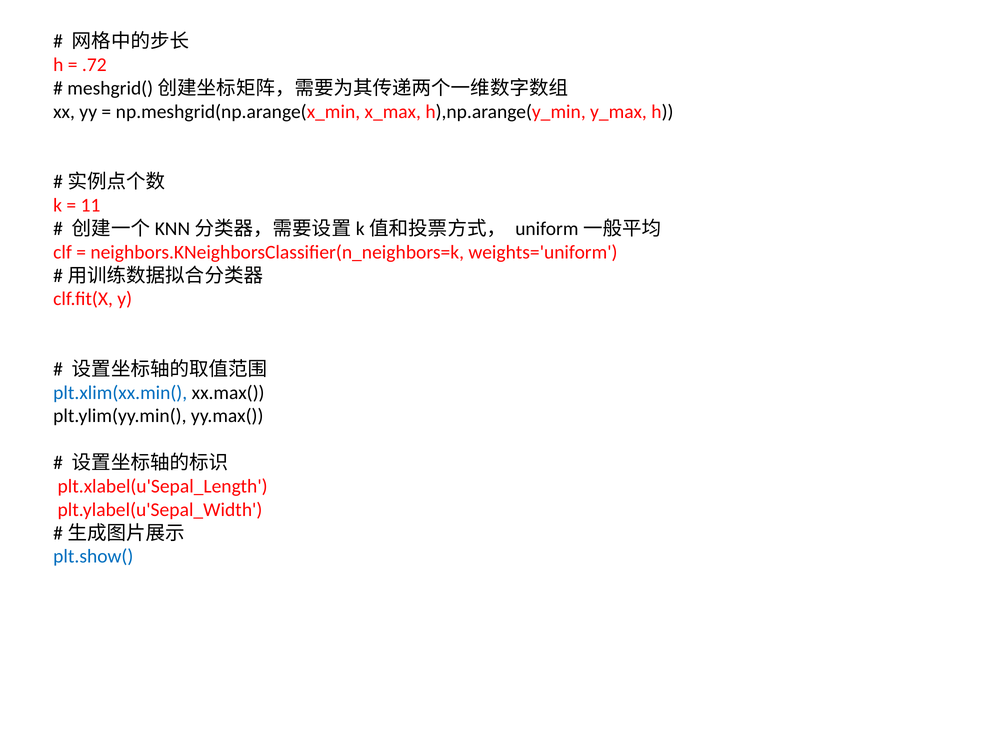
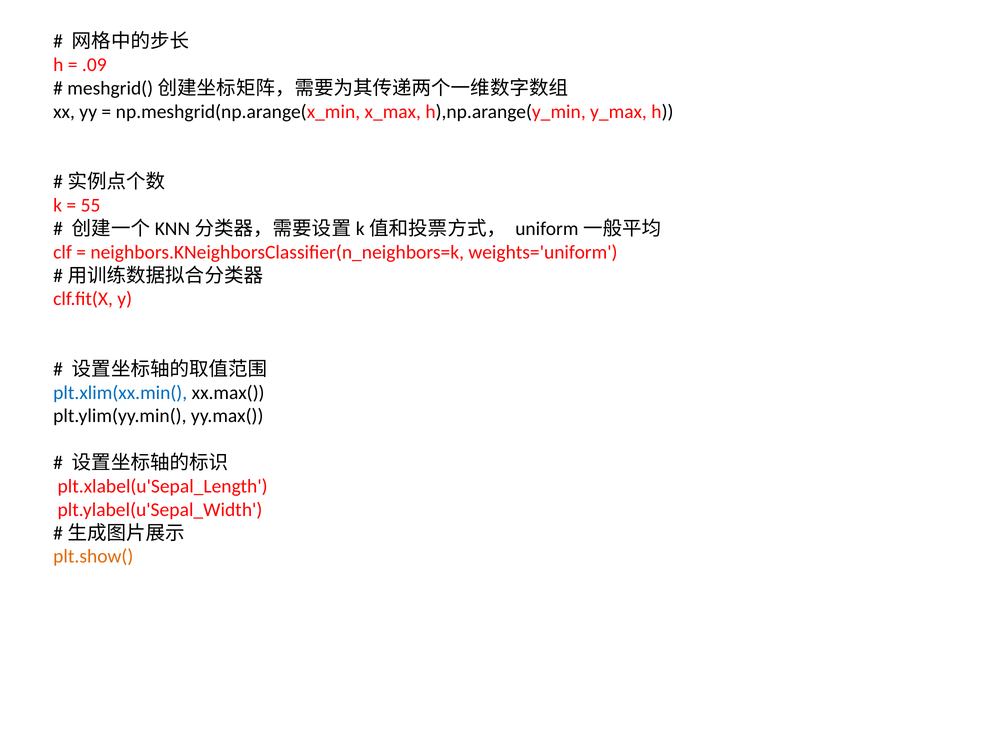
.72: .72 -> .09 (94, 65)
11: 11 -> 55 (91, 205)
plt.show( colour: blue -> orange (93, 557)
